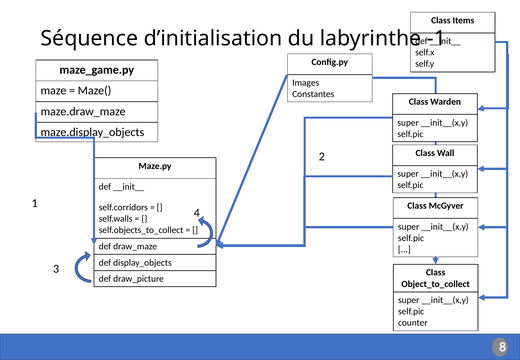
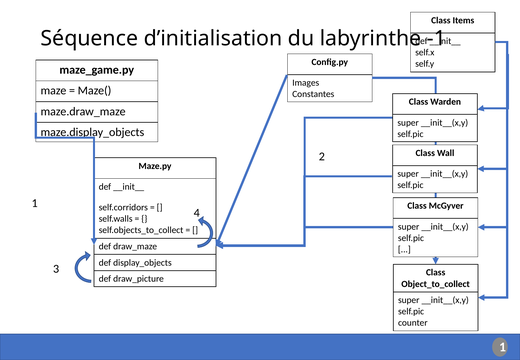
8: 8 -> 1 (503, 347)
